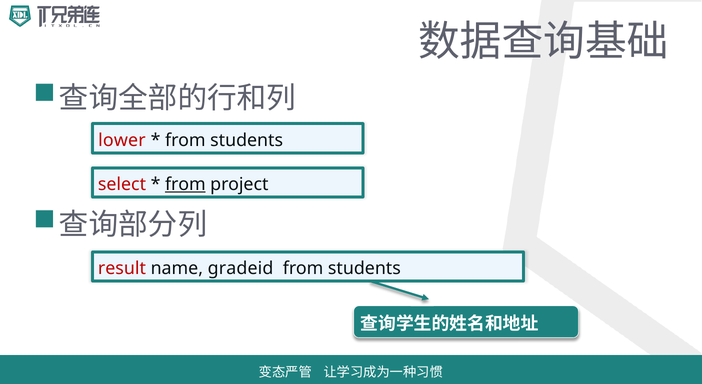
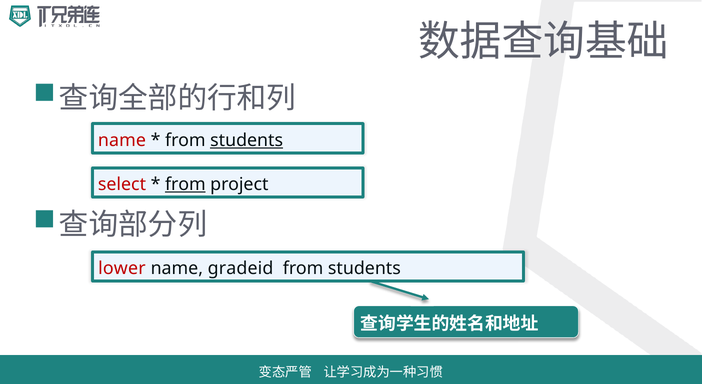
lower: lower -> name (122, 141)
students underline: none -> present (247, 141)
result: result -> lower (122, 269)
